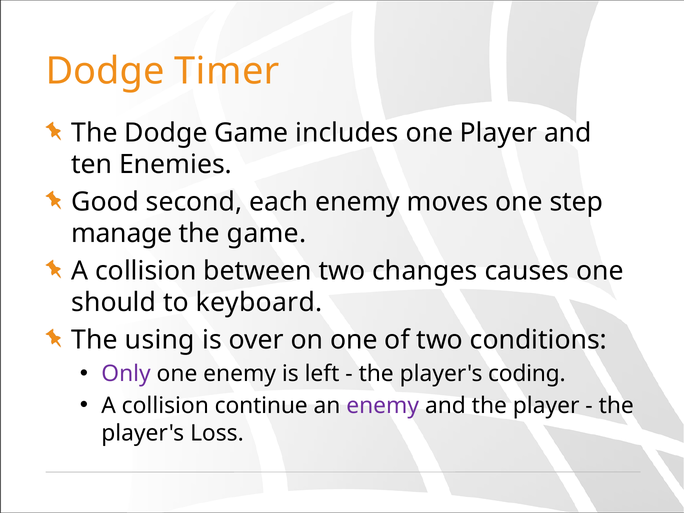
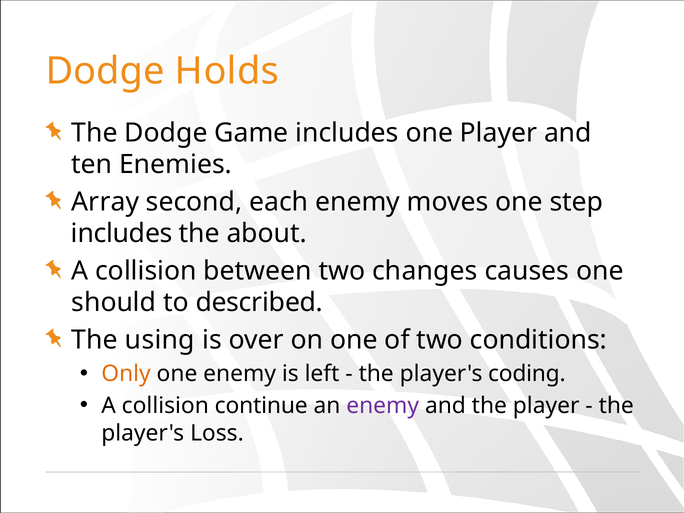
Timer: Timer -> Holds (227, 71)
Good: Good -> Array (105, 202)
manage: manage -> includes (122, 234)
the game: game -> about (267, 234)
keyboard: keyboard -> described (259, 303)
Only colour: purple -> orange (126, 374)
